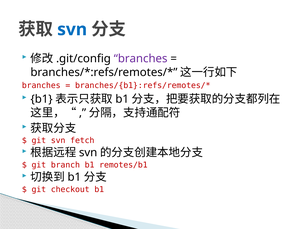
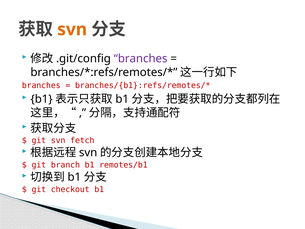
svn colour: blue -> orange (72, 29)
